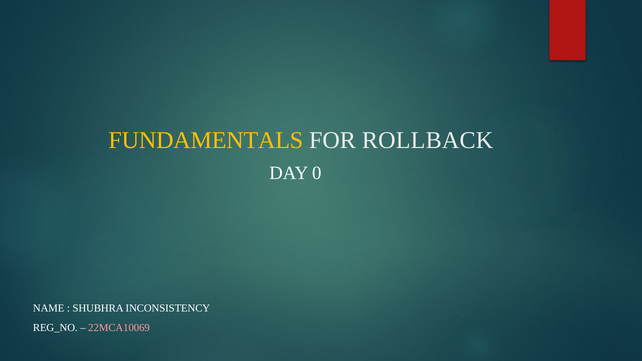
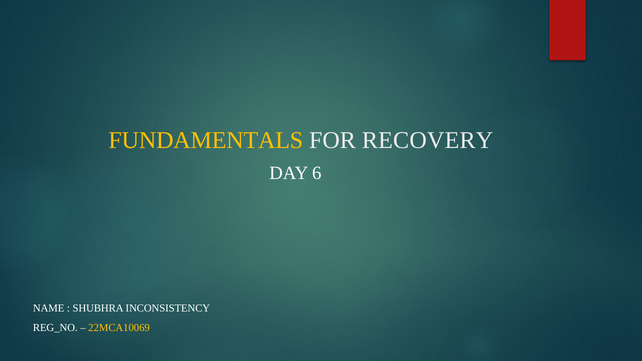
ROLLBACK: ROLLBACK -> RECOVERY (428, 140)
0: 0 -> 6 (317, 173)
22MCA10069 colour: pink -> yellow (119, 328)
